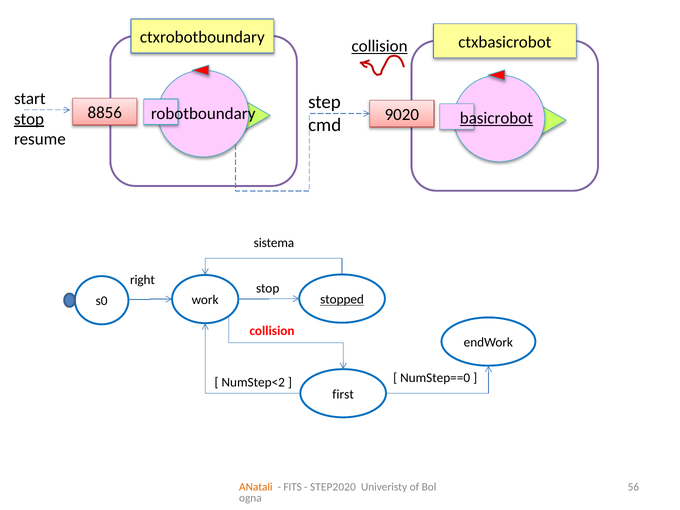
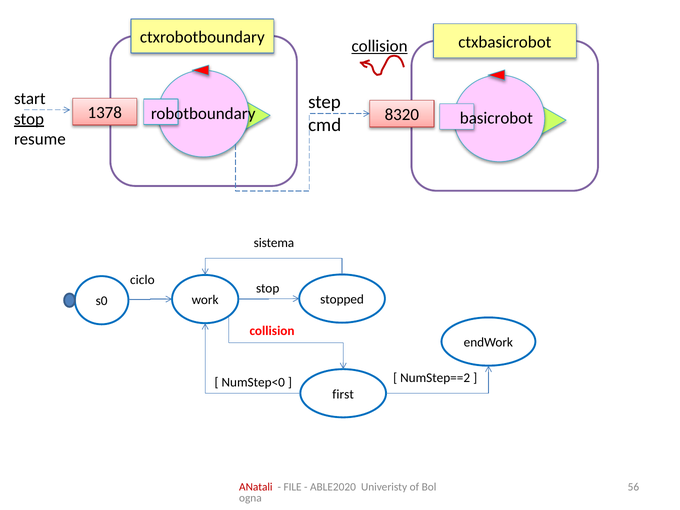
8856: 8856 -> 1378 (105, 113)
9020: 9020 -> 8320 (402, 115)
basicrobot underline: present -> none (496, 118)
right: right -> ciclo (142, 280)
stopped underline: present -> none (342, 299)
NumStep==0: NumStep==0 -> NumStep==2 (435, 378)
NumStep<2: NumStep<2 -> NumStep<0 (253, 382)
ANatali colour: orange -> red (256, 487)
FITS: FITS -> FILE (293, 487)
STEP2020: STEP2020 -> ABLE2020 (333, 487)
